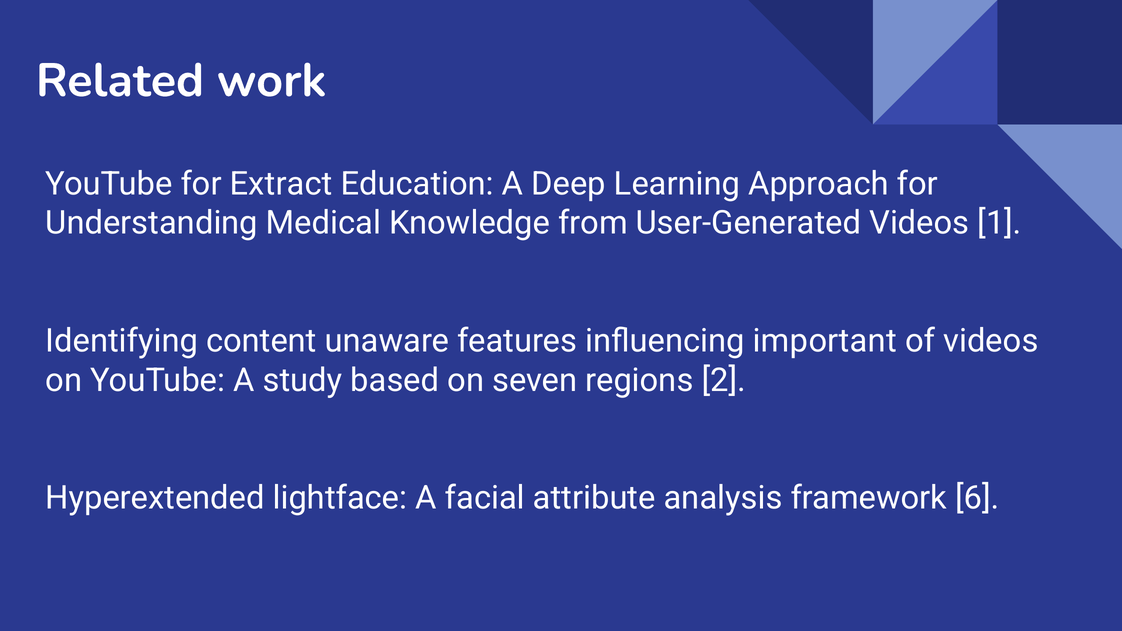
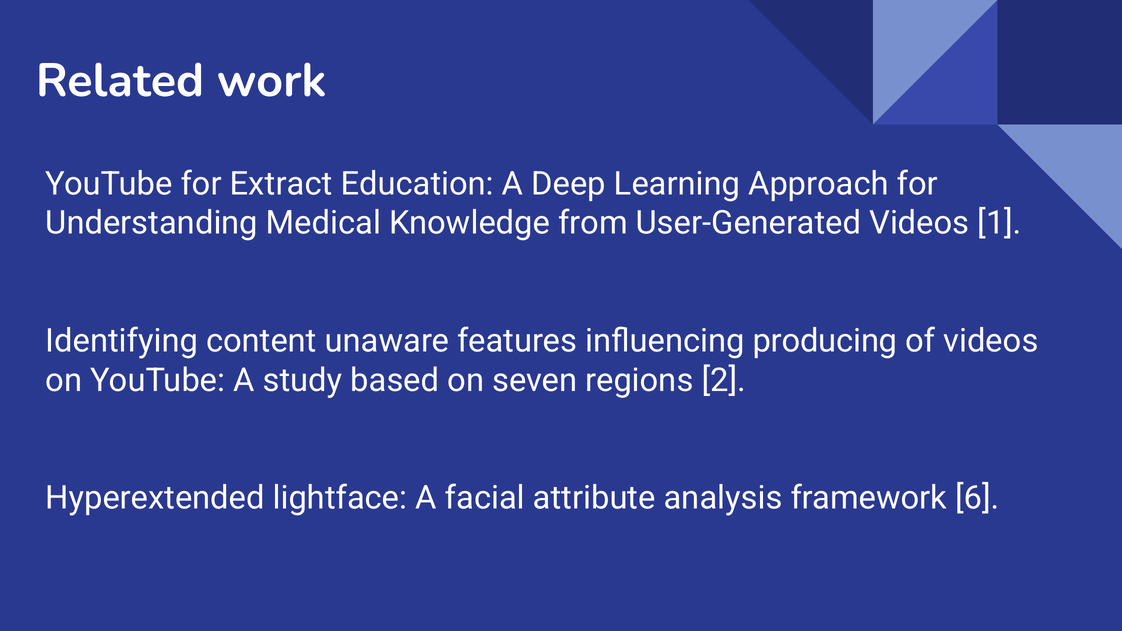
important: important -> producing (825, 341)
